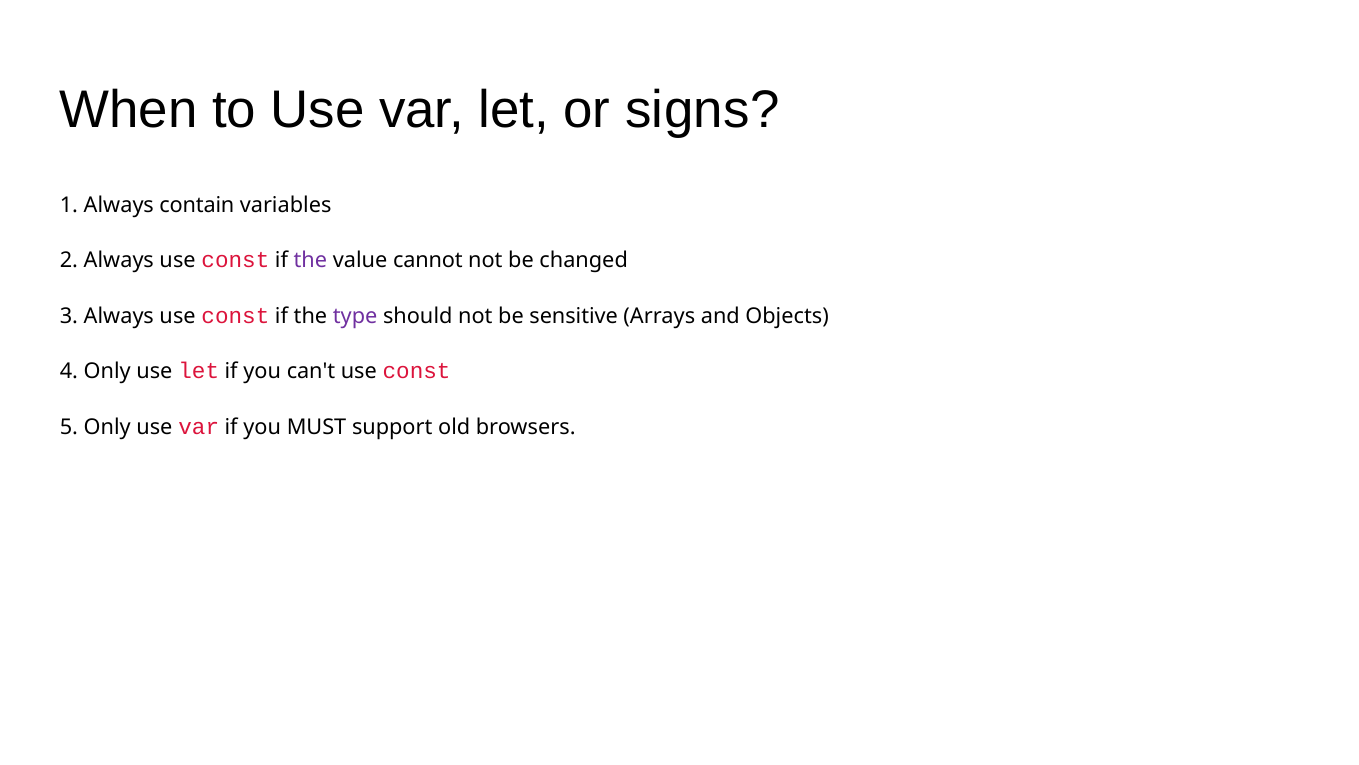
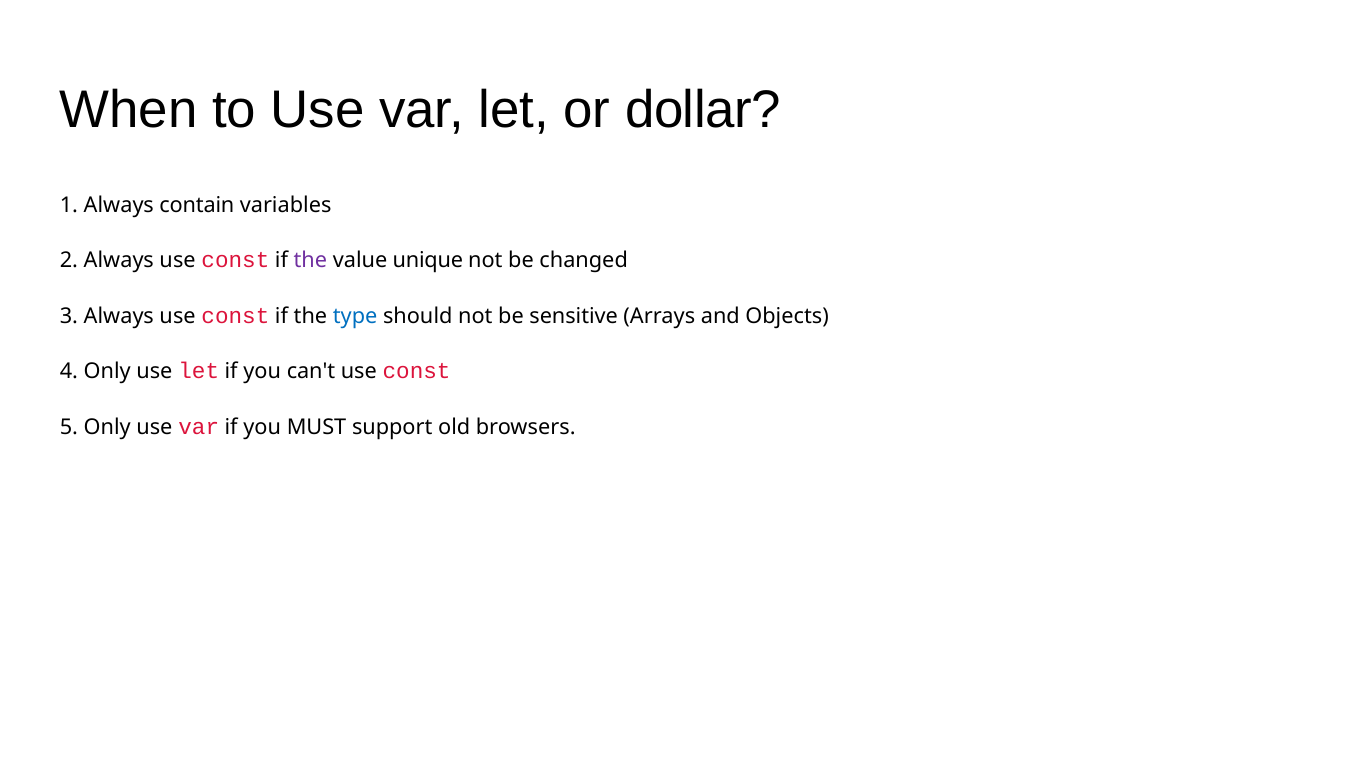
signs: signs -> dollar (703, 110)
cannot: cannot -> unique (428, 260)
type colour: purple -> blue (355, 316)
